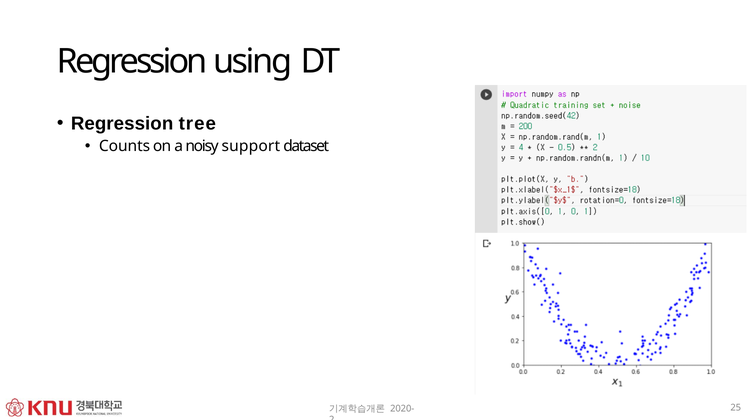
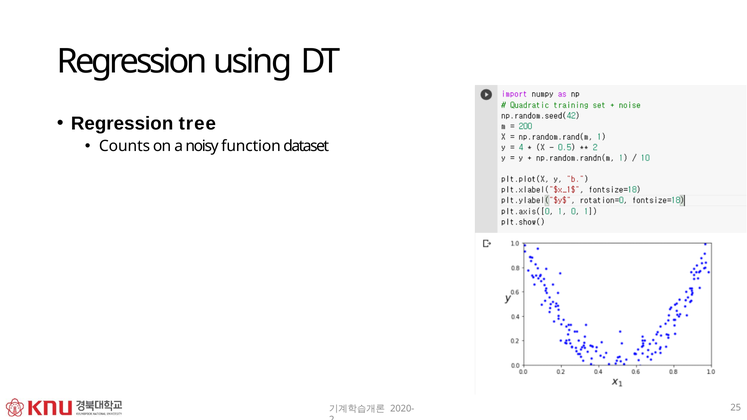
support: support -> function (251, 146)
